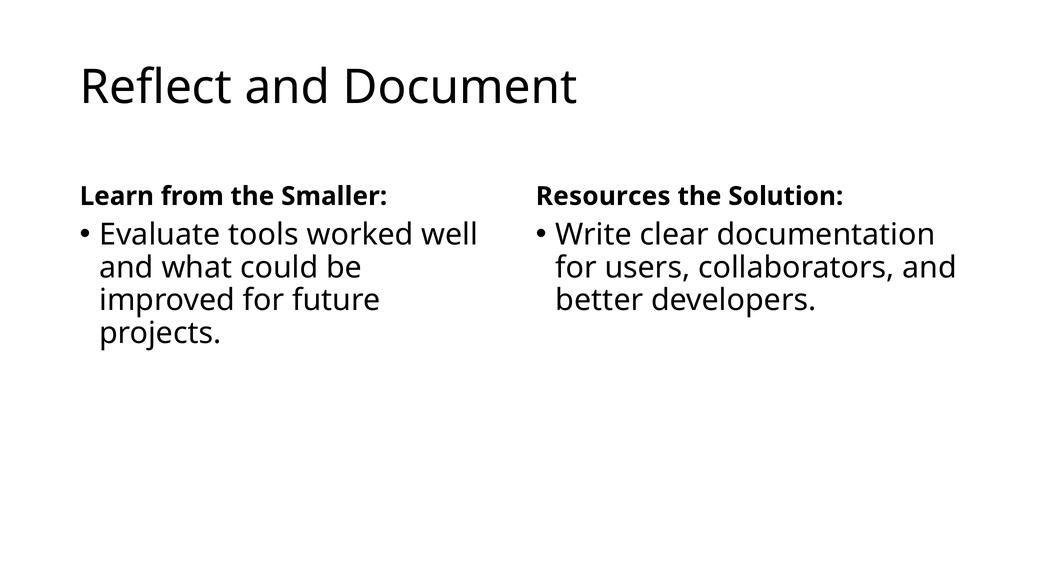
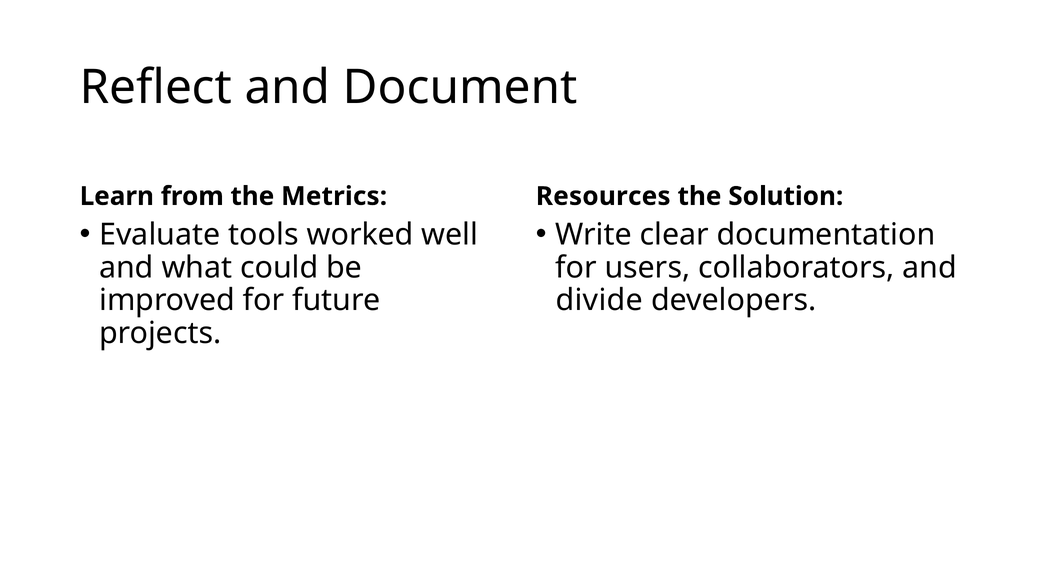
Smaller: Smaller -> Metrics (334, 196)
better: better -> divide (599, 300)
